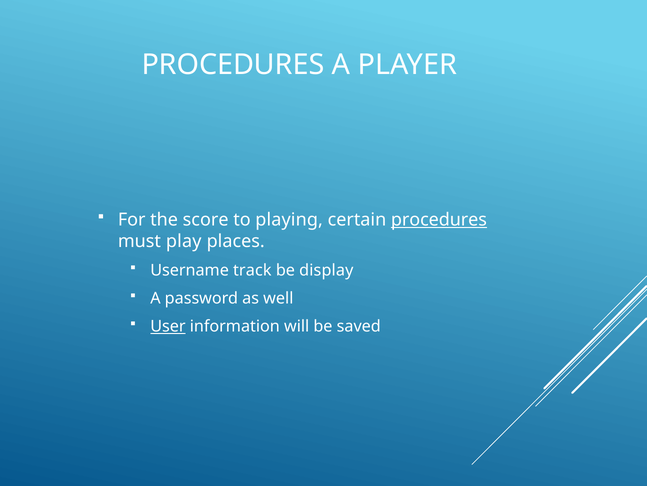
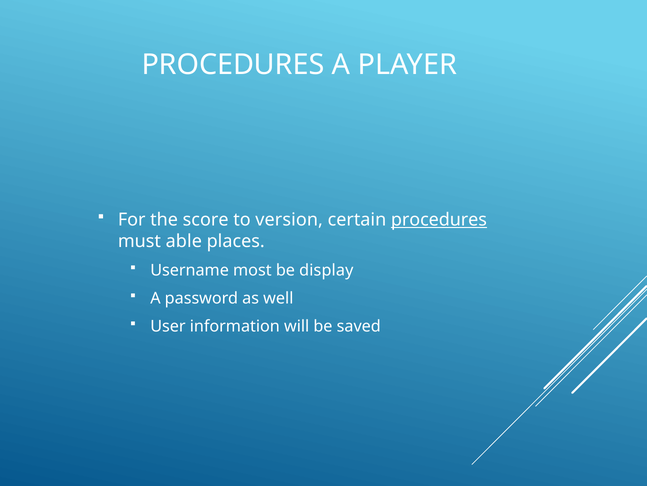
playing: playing -> version (289, 219)
play: play -> able (184, 241)
track: track -> most (252, 270)
User underline: present -> none (168, 326)
